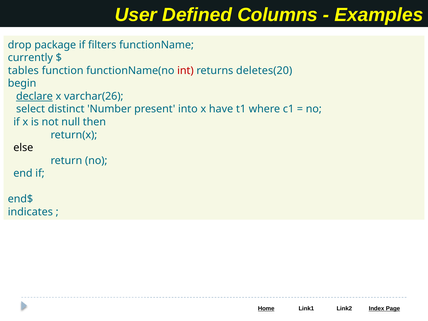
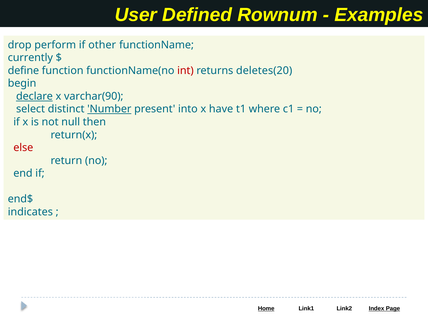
Columns: Columns -> Rownum (278, 15)
package: package -> perform (55, 45)
filters: filters -> other (102, 45)
tables: tables -> define (23, 71)
varchar(26: varchar(26 -> varchar(90 (94, 96)
Number underline: none -> present (109, 109)
else colour: black -> red (23, 148)
